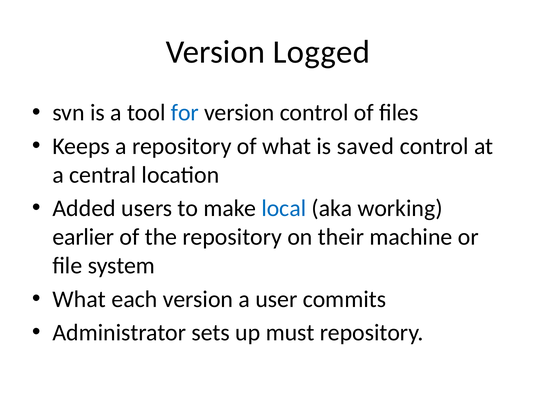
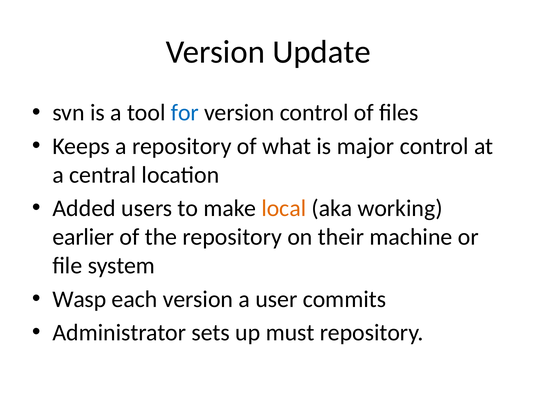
Logged: Logged -> Update (322, 52)
saved: saved -> major (365, 146)
local colour: blue -> orange (284, 208)
What: What -> Wasp (79, 299)
